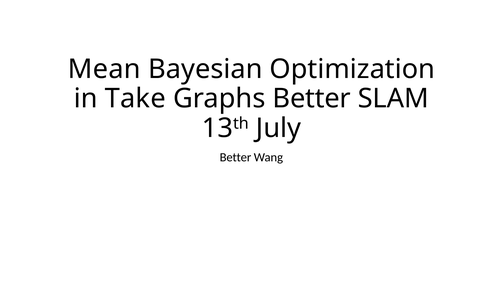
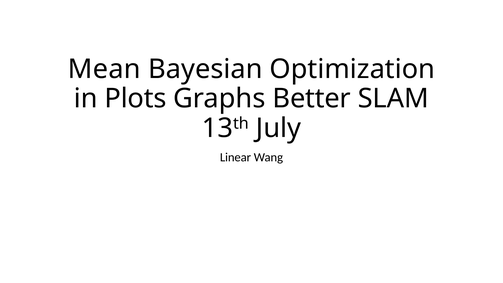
Take: Take -> Plots (136, 99)
Better: Better -> Linear (235, 157)
